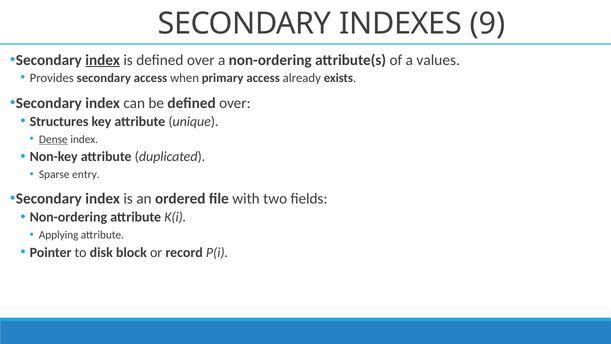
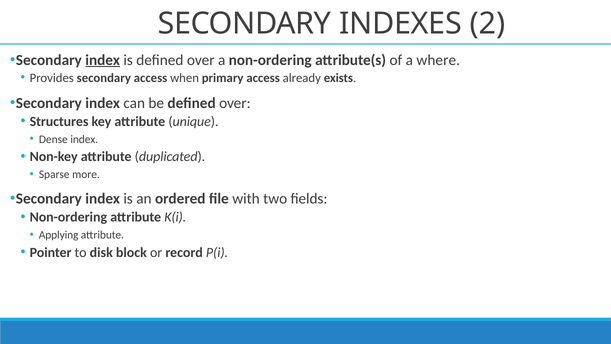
9: 9 -> 2 (488, 23)
values: values -> where (438, 60)
Dense underline: present -> none (53, 139)
entry: entry -> more (86, 174)
